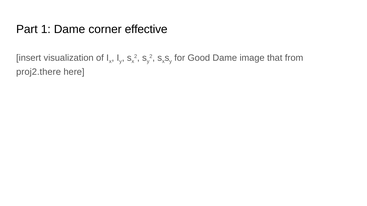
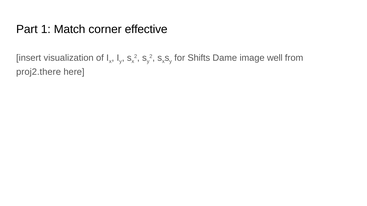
1 Dame: Dame -> Match (70, 29)
Good: Good -> Shifts (199, 58)
that: that -> well (275, 58)
